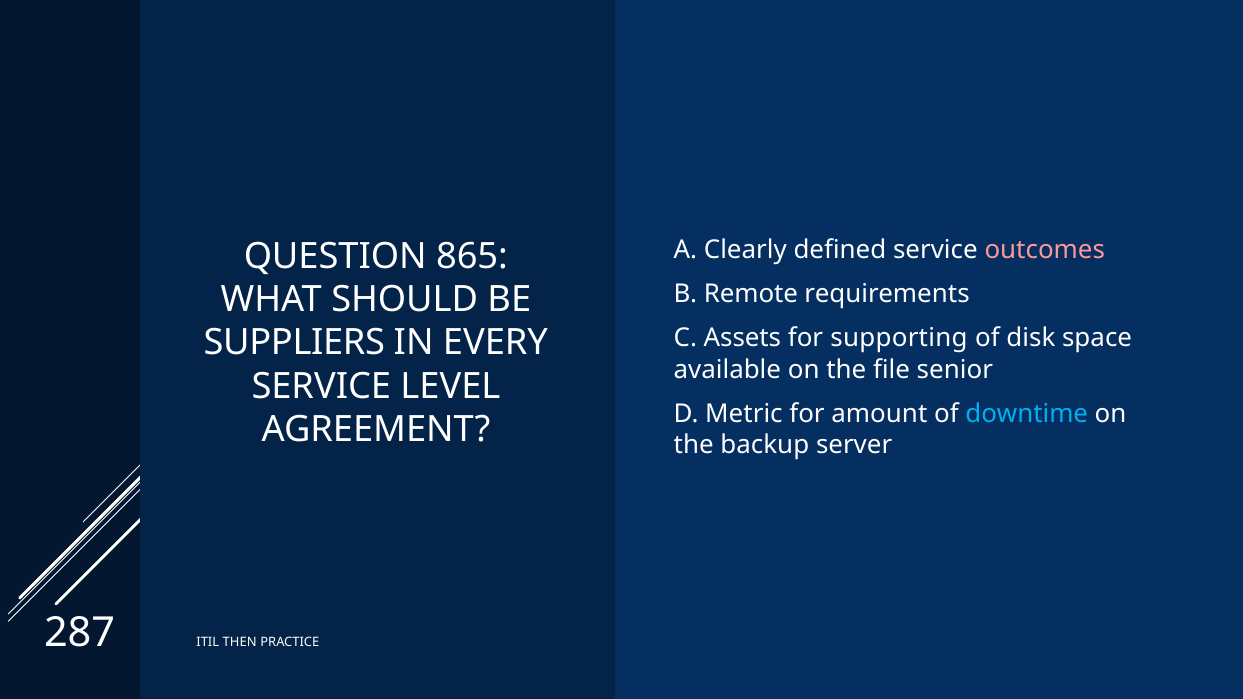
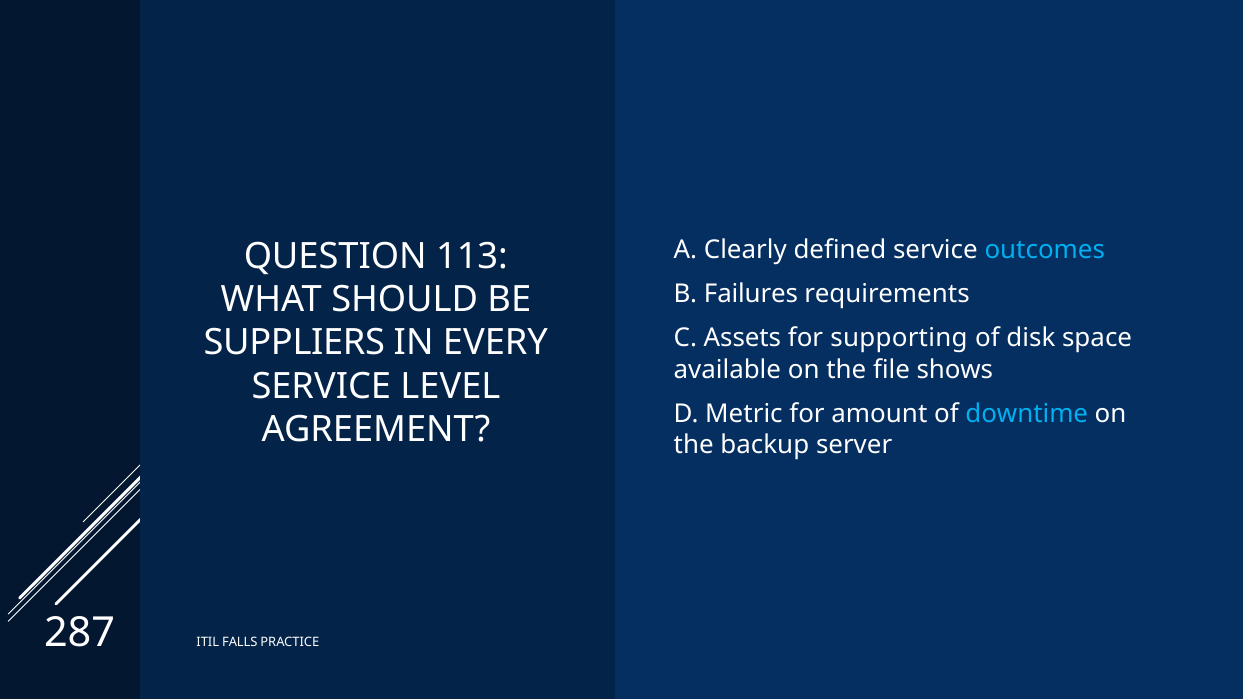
outcomes colour: pink -> light blue (1045, 250)
865: 865 -> 113 (472, 256)
Remote: Remote -> Failures (751, 294)
senior: senior -> shows (955, 370)
THEN: THEN -> FALLS (240, 643)
